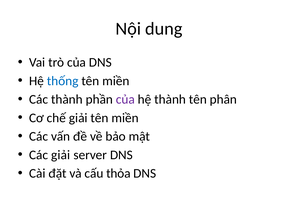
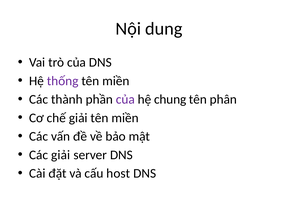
thống colour: blue -> purple (63, 81)
hệ thành: thành -> chung (170, 100)
thỏa: thỏa -> host (118, 174)
